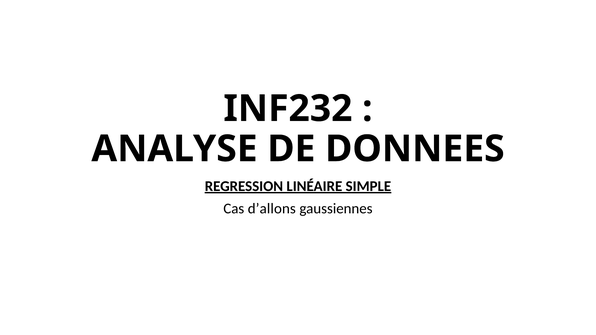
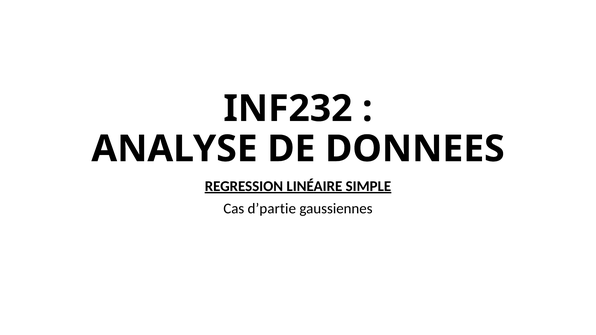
d’allons: d’allons -> d’partie (272, 209)
